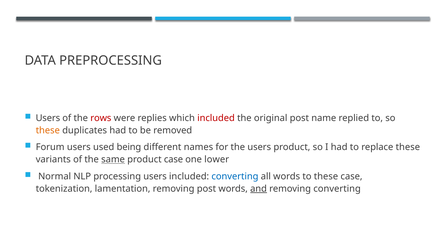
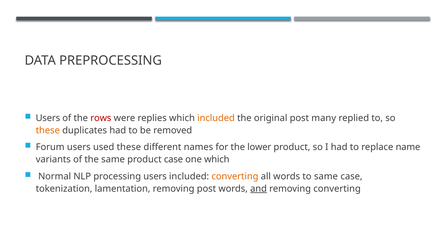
included colour: red -> orange (216, 118)
name: name -> many (324, 118)
used being: being -> these (129, 147)
the users: users -> lower (259, 147)
replace these: these -> name (408, 147)
same underline: present -> none (113, 159)
one lower: lower -> which (217, 159)
converting colour: blue -> orange (235, 176)
to these: these -> same (326, 176)
